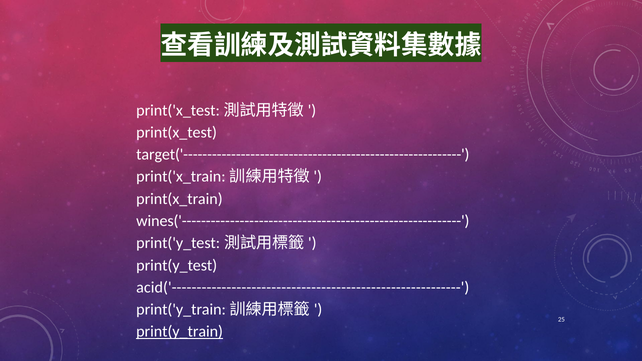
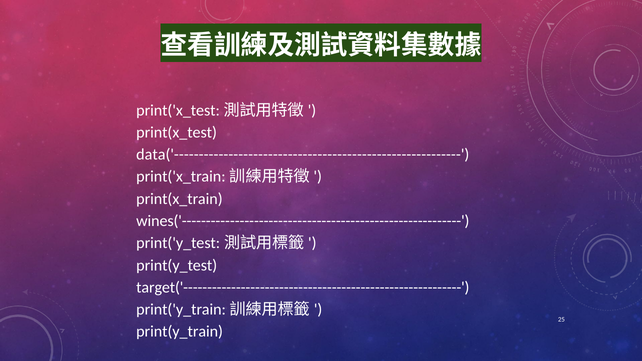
target('----------------------------------------------------------: target('---------------------------------------------------------- -> data('---------------------------------------------------------- (303, 155)
acid('----------------------------------------------------------: acid('---------------------------------------------------------- -> target('---------------------------------------------------------- (303, 287)
print(y_train underline: present -> none (180, 332)
